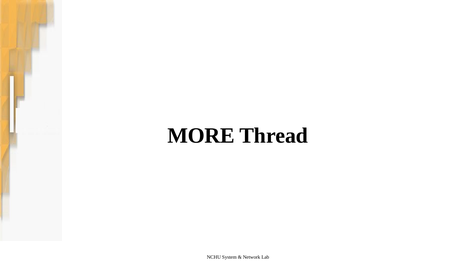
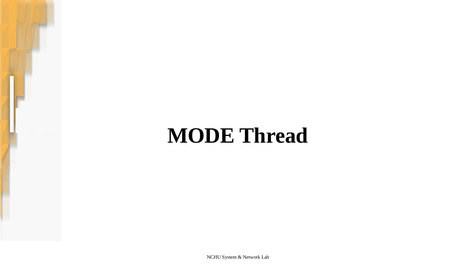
MORE: MORE -> MODE (201, 135)
